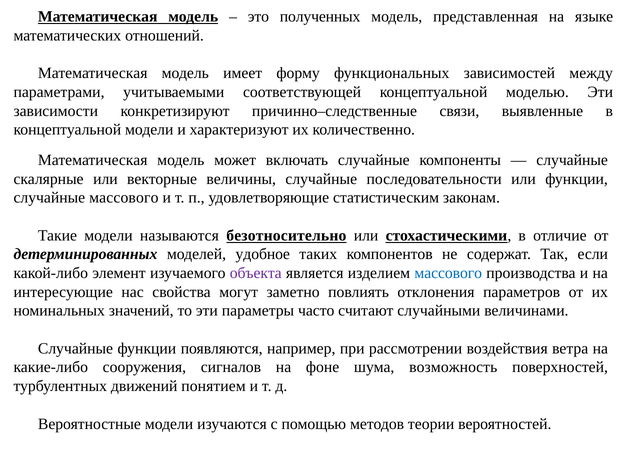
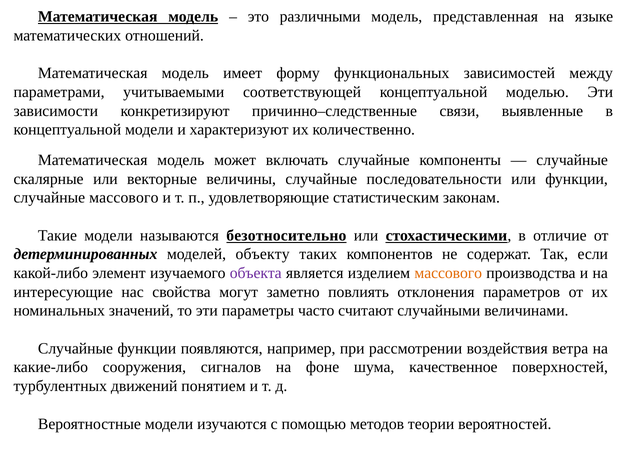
полученных: полученных -> различными (320, 17)
удобное: удобное -> объекту (263, 254)
массового colour: blue -> orange (448, 273)
возможность: возможность -> качественное (453, 367)
